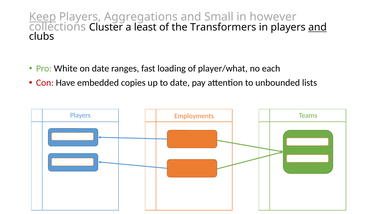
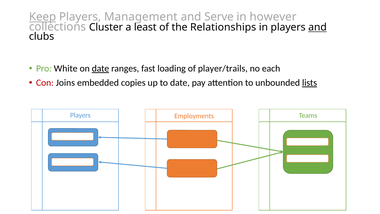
Aggregations: Aggregations -> Management (141, 17)
Small: Small -> Serve (219, 17)
Transformers: Transformers -> Relationships (223, 27)
date underline: none -> present (100, 68)
player/what: player/what -> player/trails (223, 68)
Have: Have -> Joins (65, 83)
lists underline: none -> present (310, 83)
